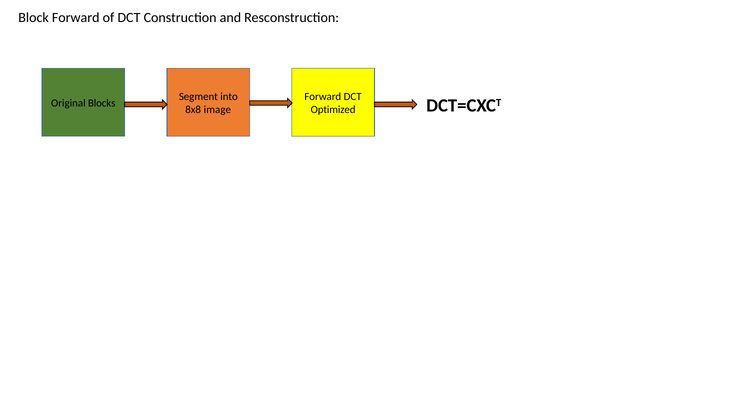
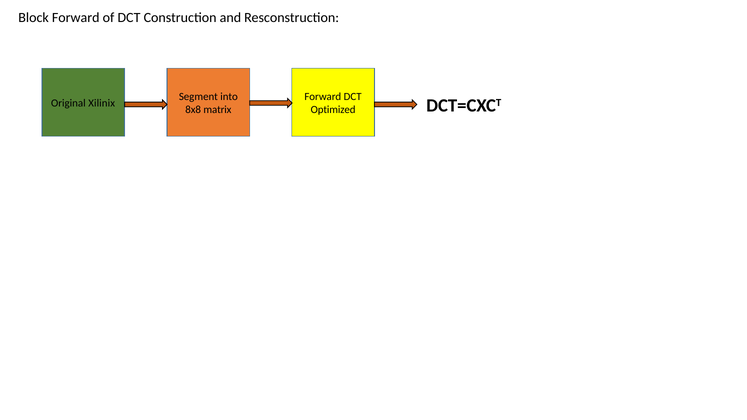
Blocks: Blocks -> Xilinix (102, 103)
image: image -> matrix (217, 110)
